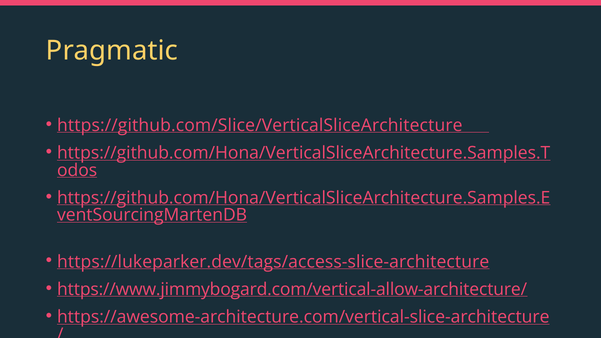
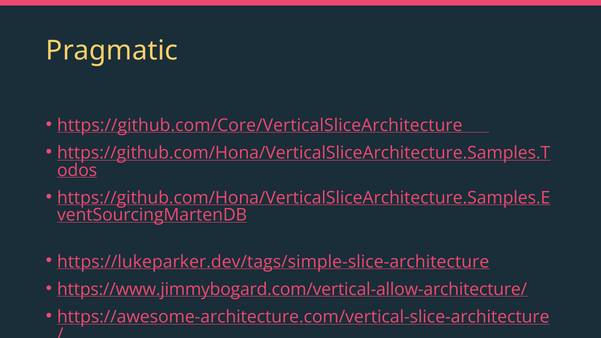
https://github.com/Slice/VerticalSliceArchitecture: https://github.com/Slice/VerticalSliceArchitecture -> https://github.com/Core/VerticalSliceArchitecture (260, 125)
https://lukeparker.dev/tags/access-slice-architecture: https://lukeparker.dev/tags/access-slice-architecture -> https://lukeparker.dev/tags/simple-slice-architecture (273, 262)
